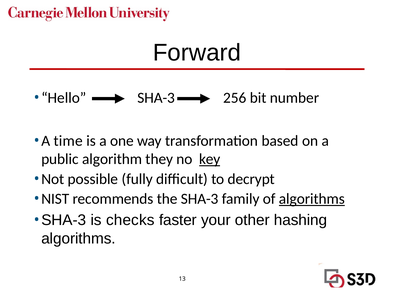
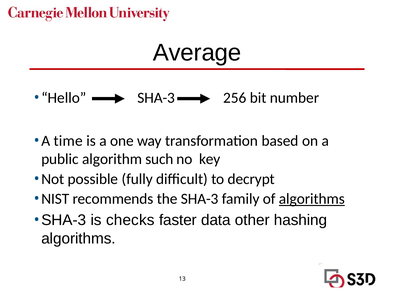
Forward: Forward -> Average (197, 53)
they: they -> such (159, 159)
key underline: present -> none (210, 159)
your: your -> data (216, 220)
